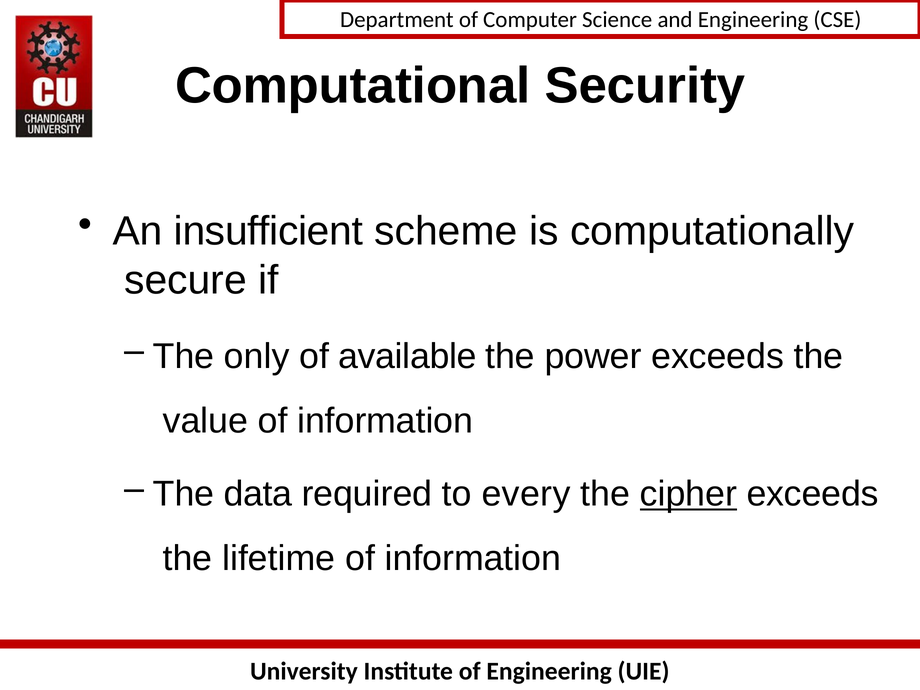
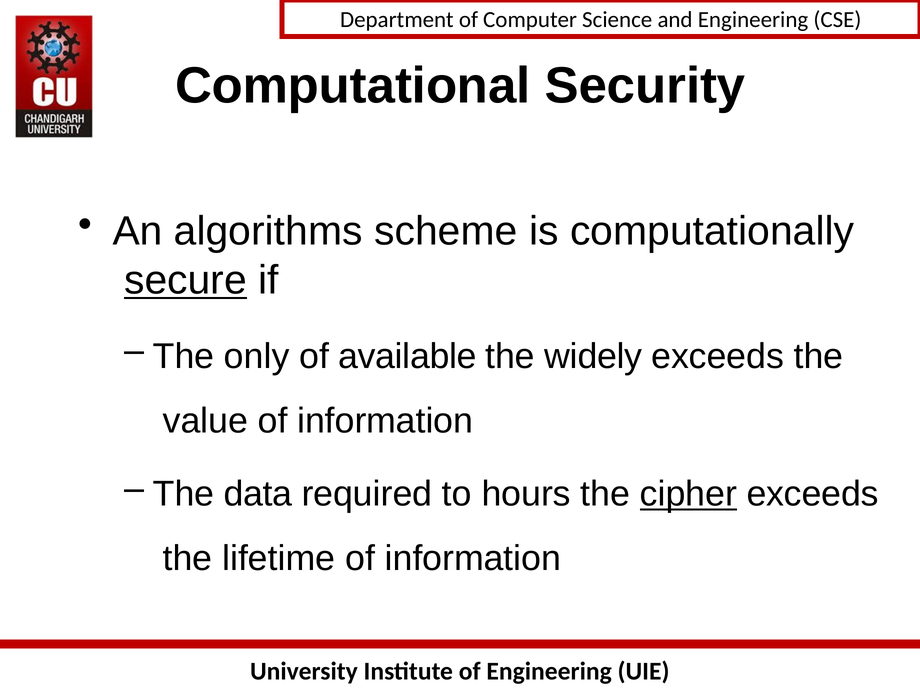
insufficient: insufficient -> algorithms (268, 231)
secure underline: none -> present (185, 280)
power: power -> widely (593, 356)
every: every -> hours (526, 494)
